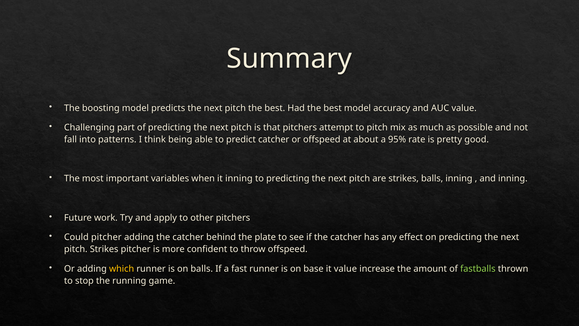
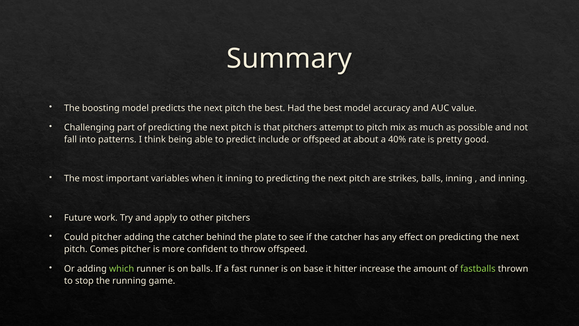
predict catcher: catcher -> include (274, 139)
95%: 95% -> 40% (397, 139)
pitch Strikes: Strikes -> Comes (104, 249)
which colour: yellow -> light green (122, 269)
it value: value -> hitter (345, 269)
